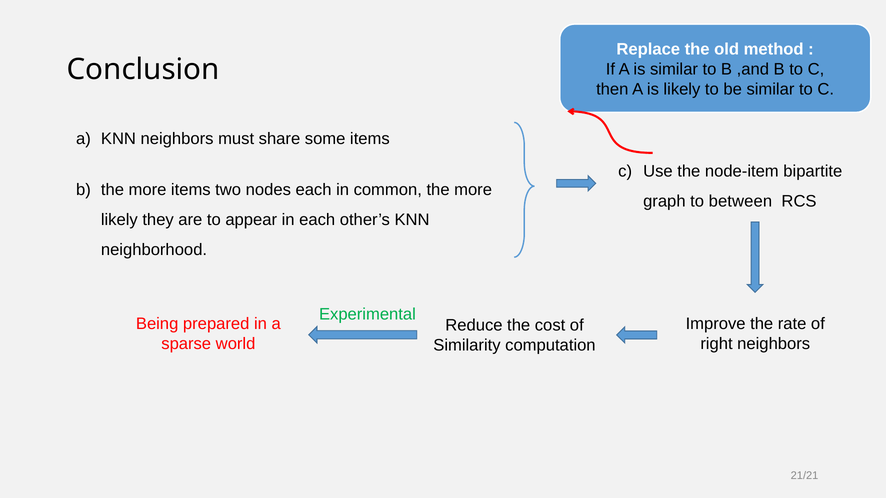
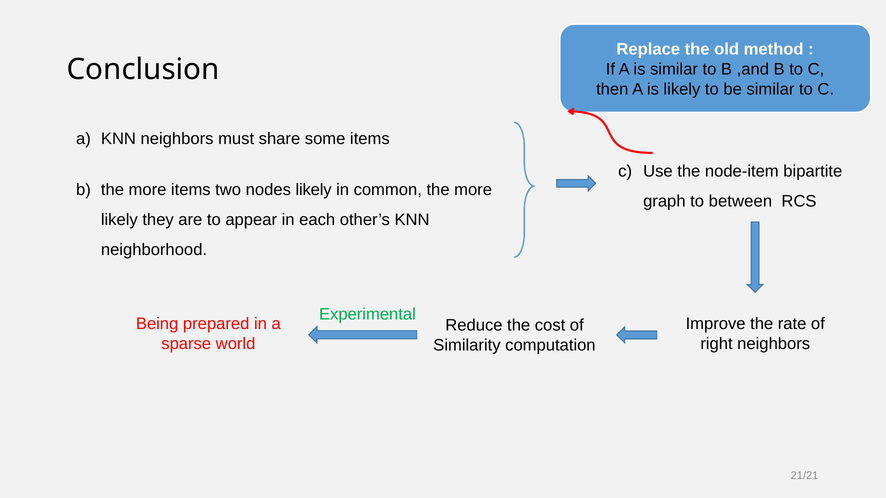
nodes each: each -> likely (314, 190)
